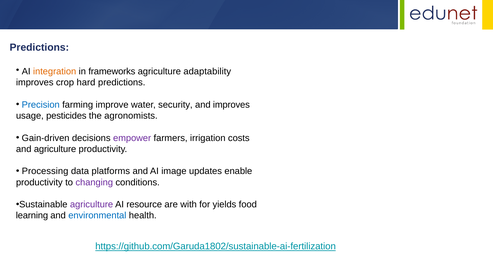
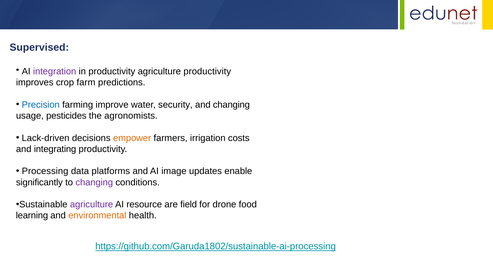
Predictions: Predictions -> Supervised (39, 48)
integration colour: orange -> purple (55, 72)
in frameworks: frameworks -> productivity (112, 72)
agriculture adaptability: adaptability -> productivity (207, 72)
hard: hard -> farm (86, 83)
and improves: improves -> changing (231, 105)
Gain-driven: Gain-driven -> Lack-driven (46, 138)
empower colour: purple -> orange (132, 138)
and agriculture: agriculture -> integrating (55, 149)
productivity: productivity -> significantly (39, 182)
with: with -> field (189, 205)
yields: yields -> drone (224, 205)
environmental colour: blue -> orange (97, 216)
https://github.com/Garuda1802/sustainable-ai-fertilization: https://github.com/Garuda1802/sustainable-ai-fertilization -> https://github.com/Garuda1802/sustainable-ai-processing (216, 247)
